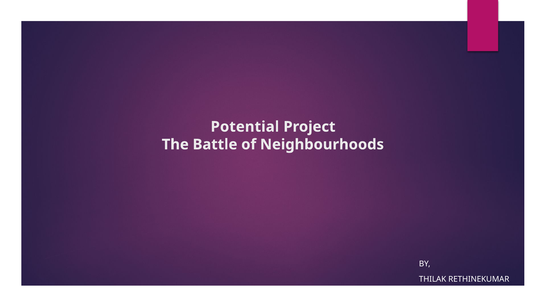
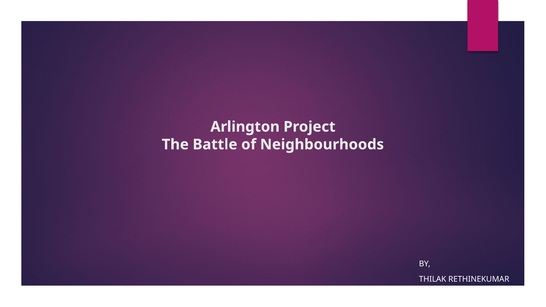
Potential: Potential -> Arlington (245, 127)
